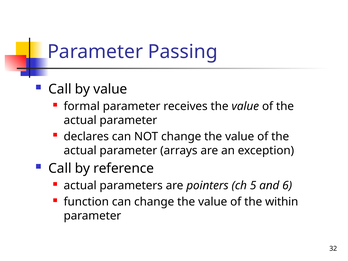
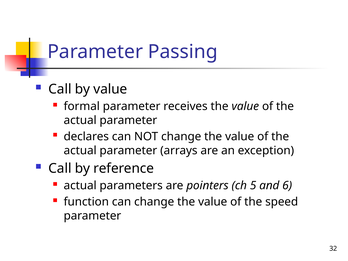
within: within -> speed (282, 202)
